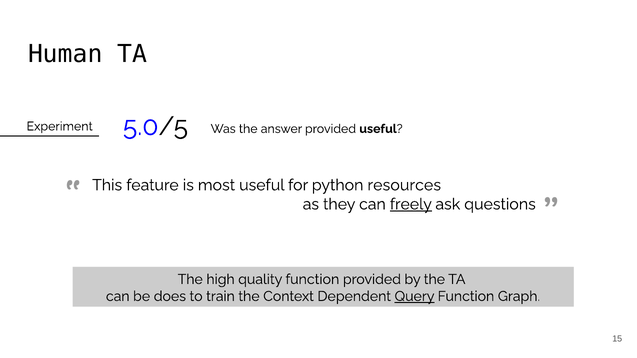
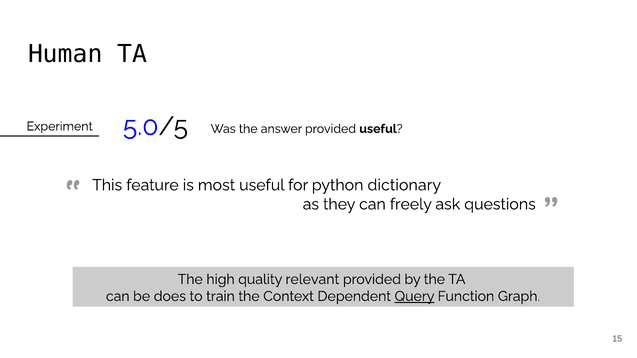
resources: resources -> dictionary (404, 185)
freely underline: present -> none (411, 204)
quality function: function -> relevant (312, 280)
